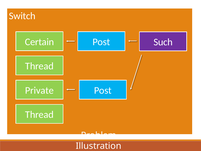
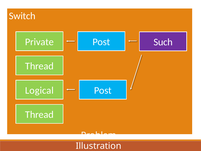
Certain: Certain -> Private (39, 42)
Private: Private -> Logical (39, 90)
